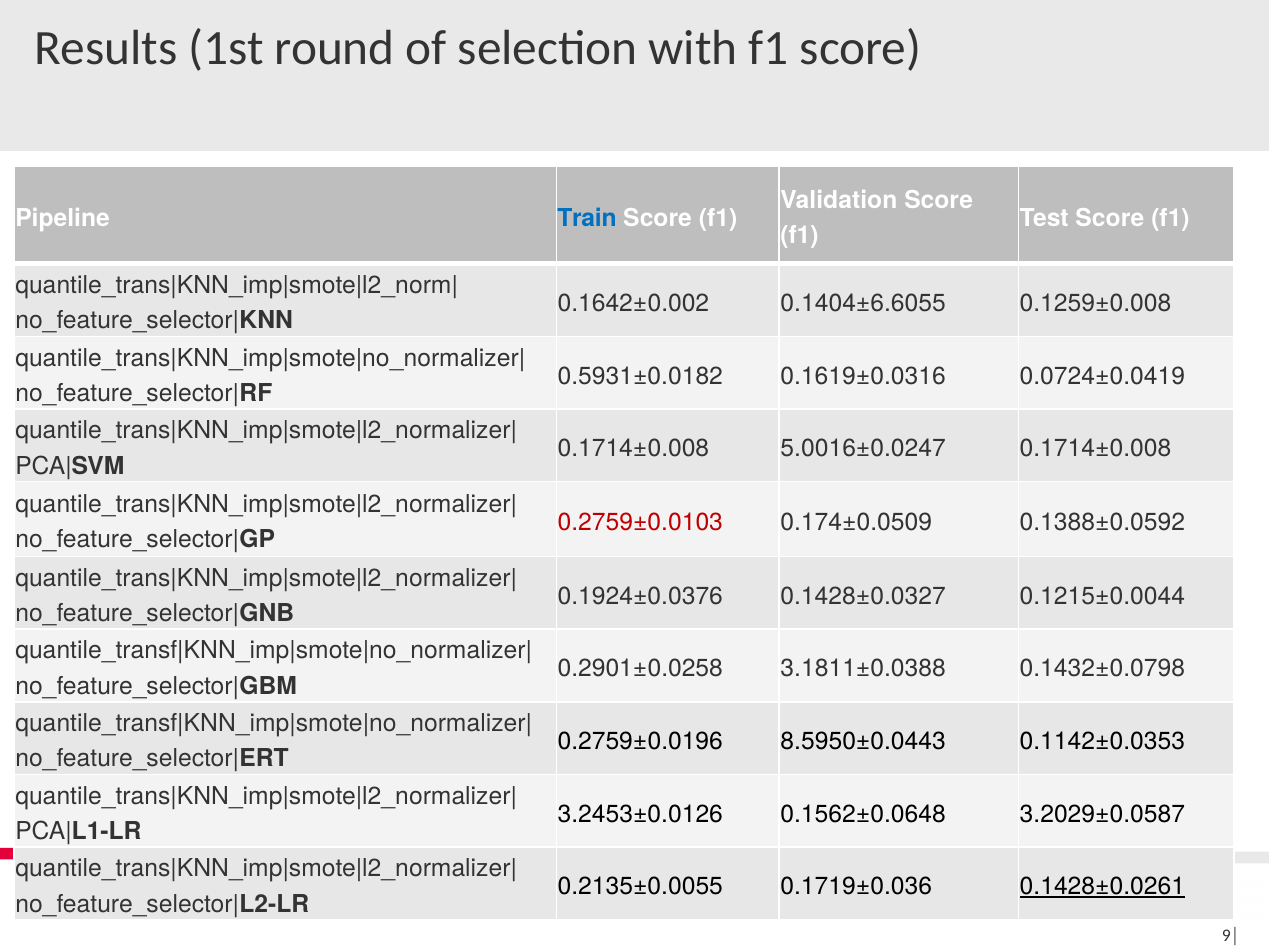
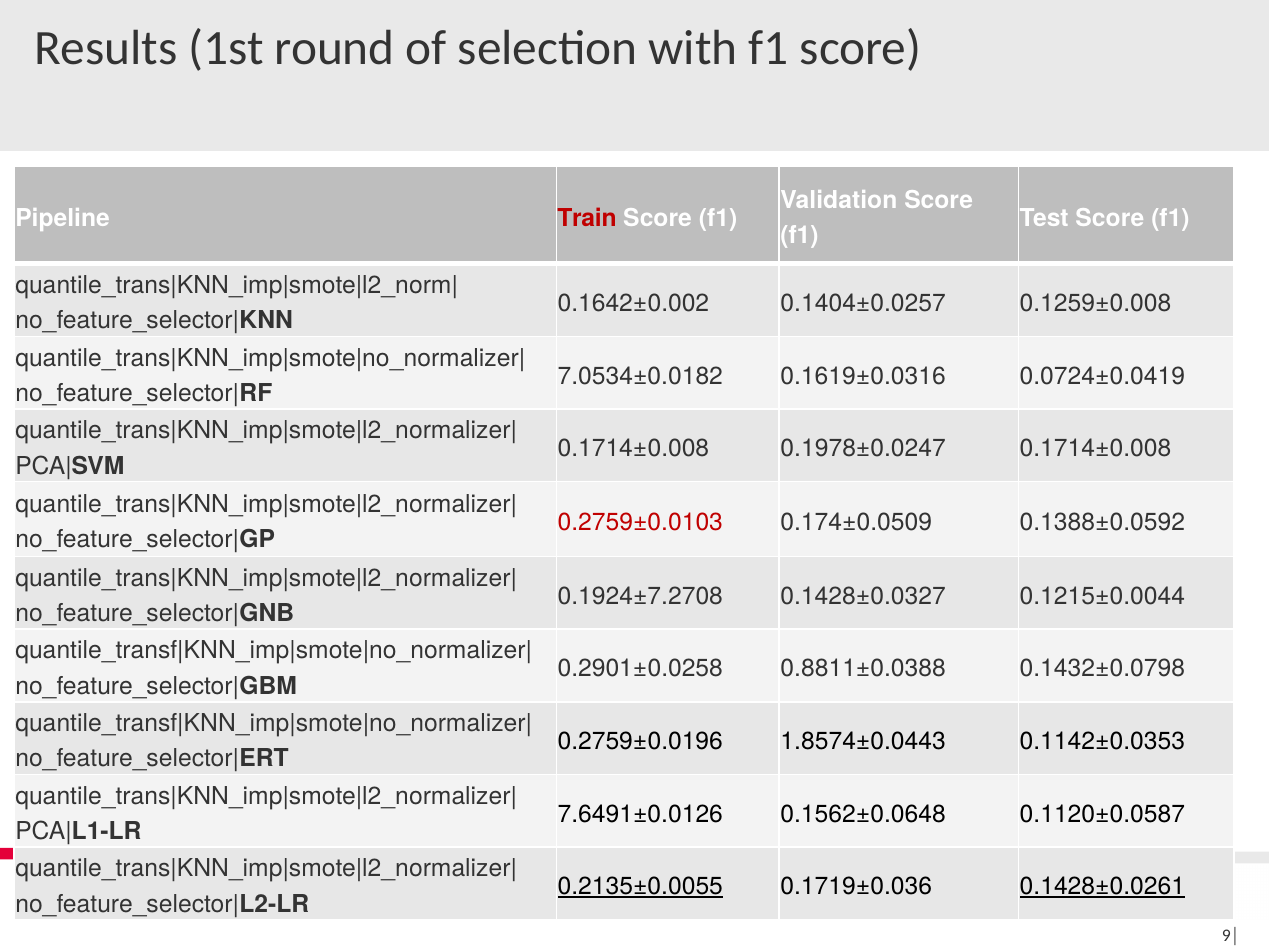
Train colour: blue -> red (587, 218)
0.1404±6.6055: 0.1404±6.6055 -> 0.1404±0.0257 (863, 303)
0.5931±0.0182: 0.5931±0.0182 -> 7.0534±0.0182 (640, 376)
5.0016±0.0247: 5.0016±0.0247 -> 0.1978±0.0247 (863, 448)
0.1924±0.0376: 0.1924±0.0376 -> 0.1924±7.2708 (640, 596)
3.1811±0.0388: 3.1811±0.0388 -> 0.8811±0.0388 (863, 669)
8.5950±0.0443: 8.5950±0.0443 -> 1.8574±0.0443 (863, 741)
3.2453±0.0126: 3.2453±0.0126 -> 7.6491±0.0126 (640, 814)
3.2029±0.0587: 3.2029±0.0587 -> 0.1120±0.0587 (1102, 814)
0.2135±0.0055 underline: none -> present (640, 886)
